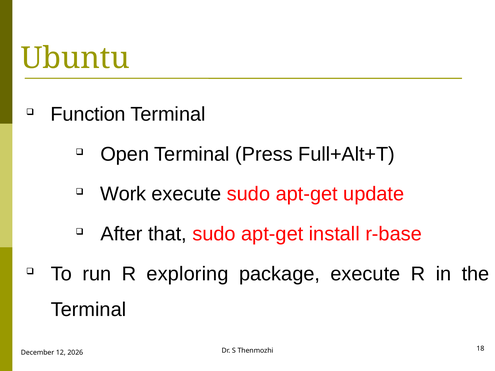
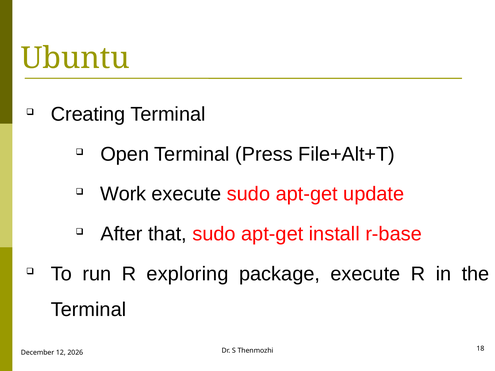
Function: Function -> Creating (88, 114)
Full+Alt+T: Full+Alt+T -> File+Alt+T (347, 154)
